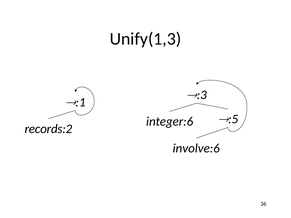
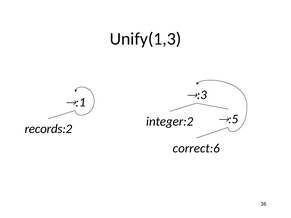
integer:6: integer:6 -> integer:2 (170, 122)
involve:6: involve:6 -> correct:6 (196, 148)
